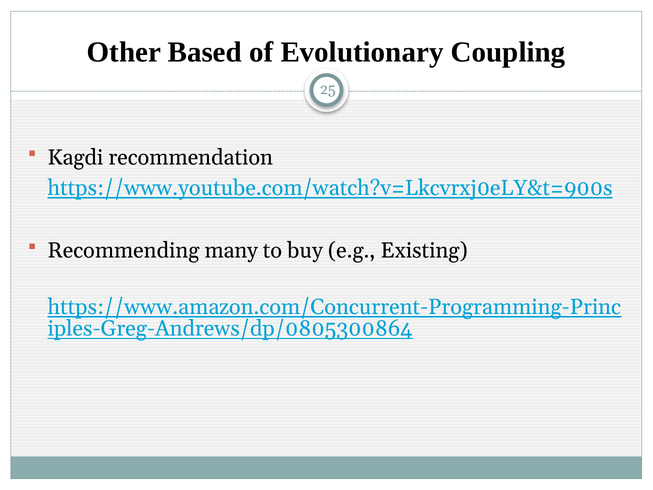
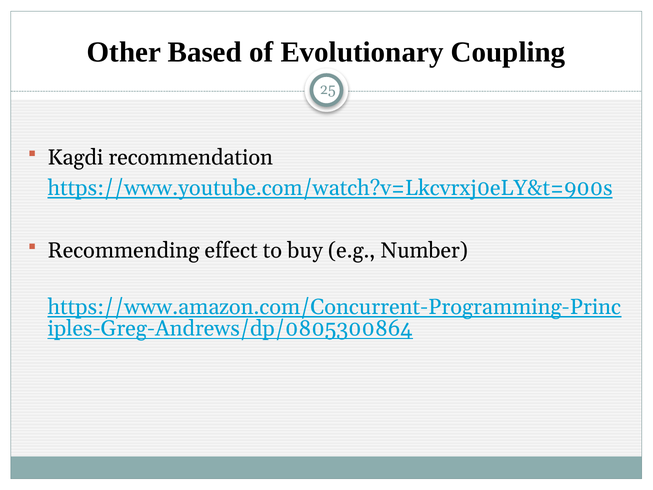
many: many -> effect (231, 250)
Existing: Existing -> Number (424, 250)
